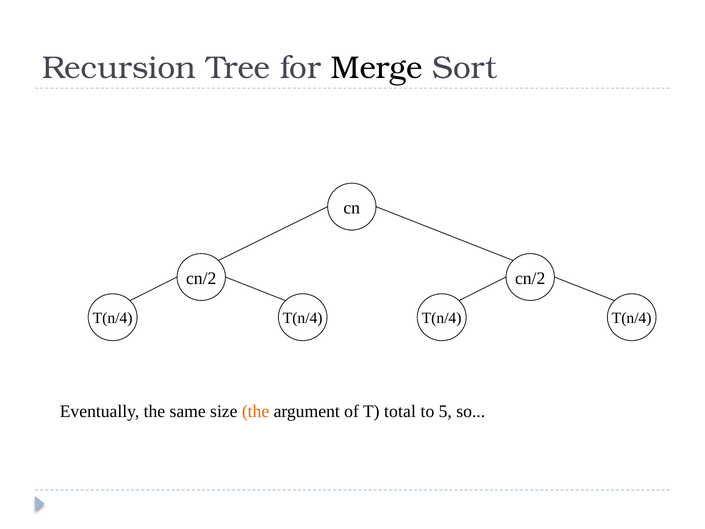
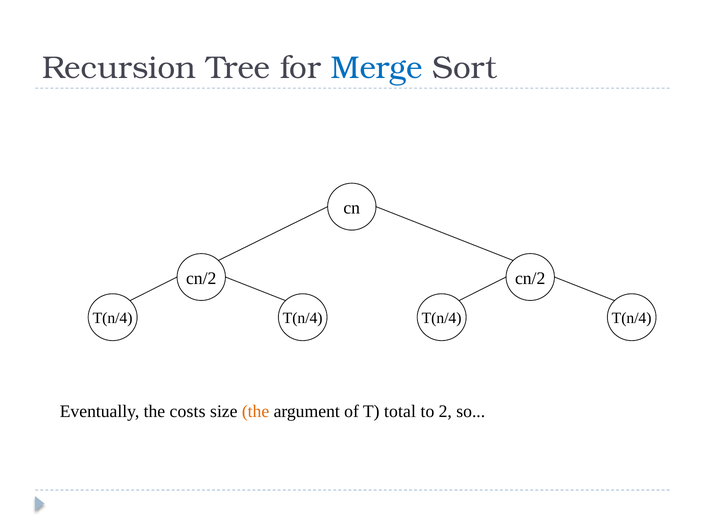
Merge colour: black -> blue (377, 68)
same: same -> costs (188, 411)
5: 5 -> 2 (445, 411)
